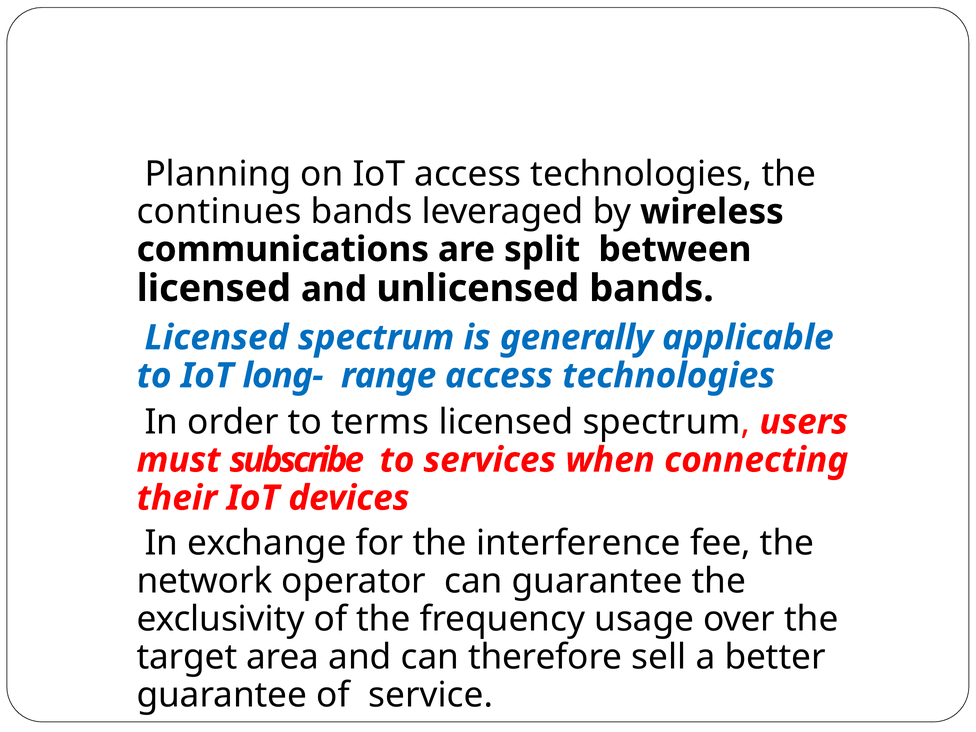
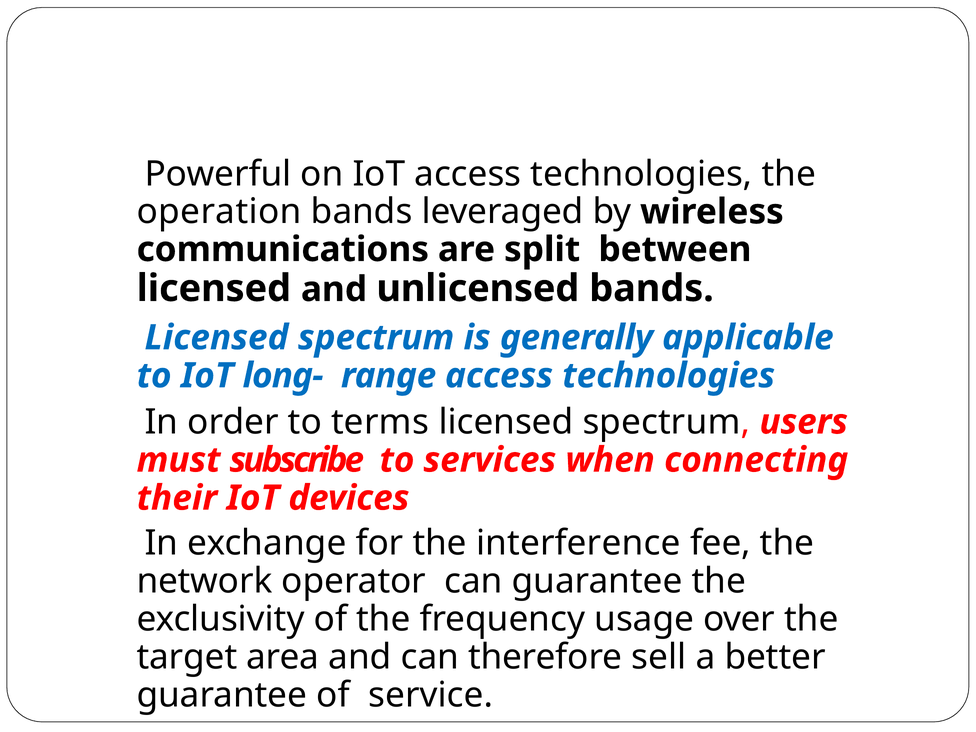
Planning: Planning -> Powerful (218, 174)
continues: continues -> operation (219, 212)
